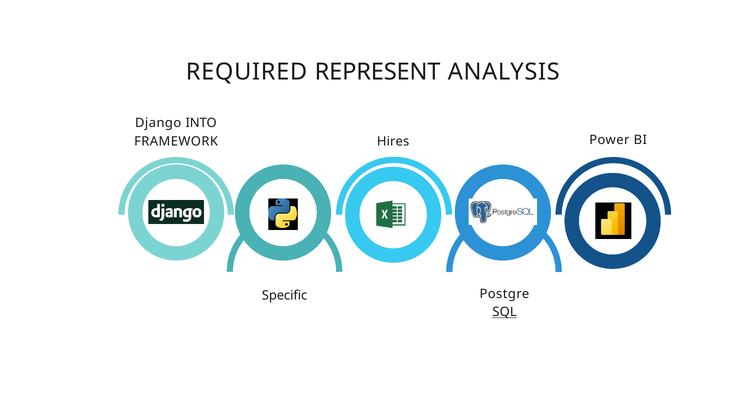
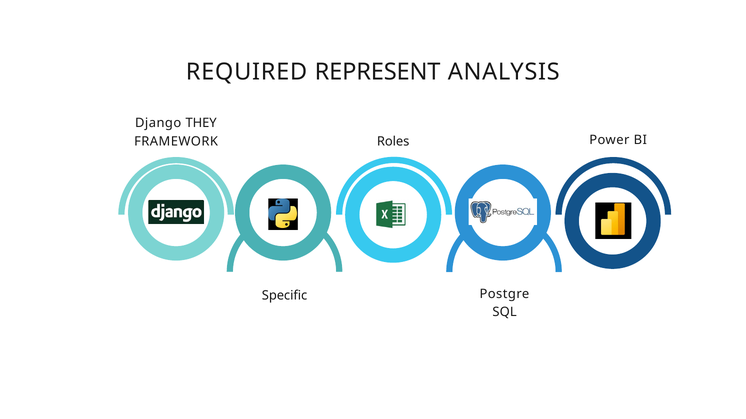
INTO: INTO -> THEY (201, 123)
Hires: Hires -> Roles (393, 142)
SQL underline: present -> none (505, 313)
